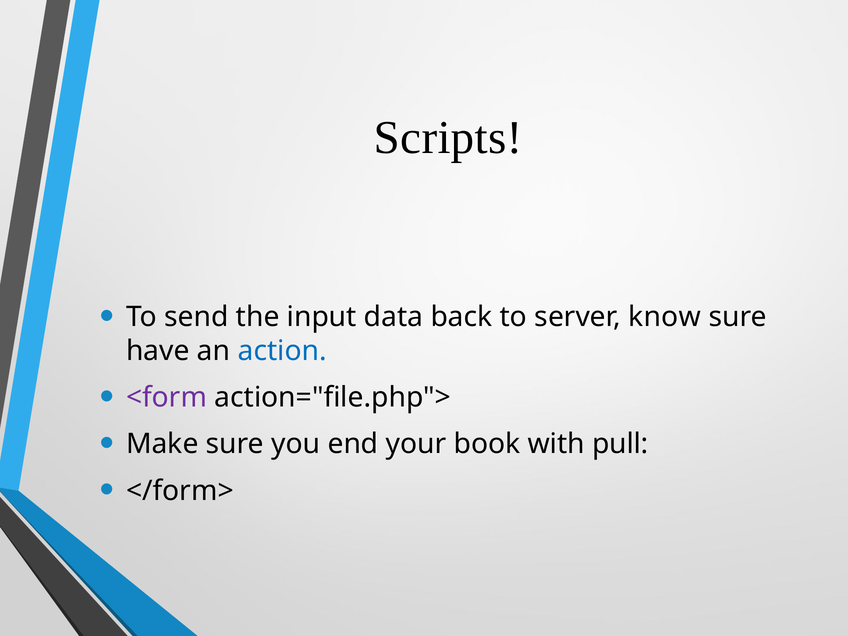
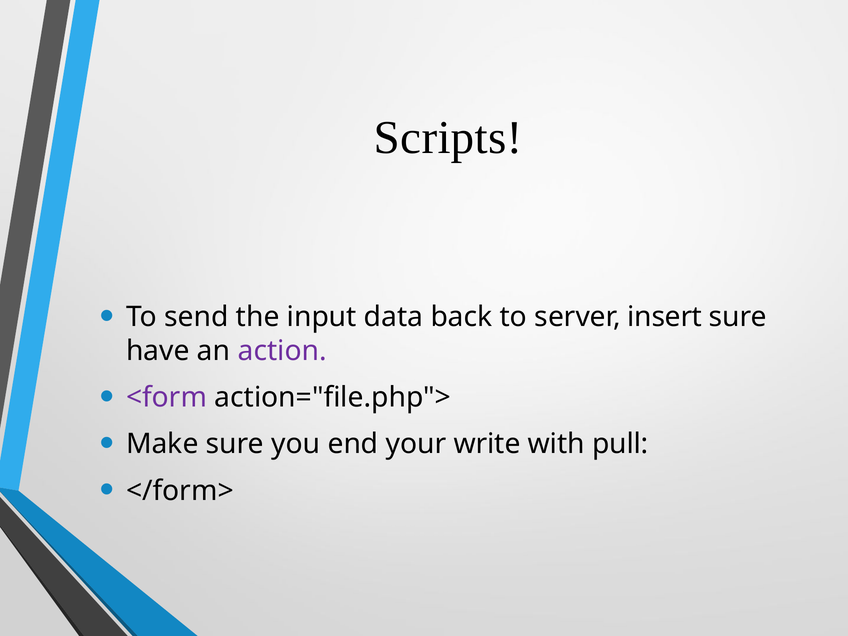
know: know -> insert (665, 317)
action colour: blue -> purple (282, 351)
book: book -> write (487, 444)
